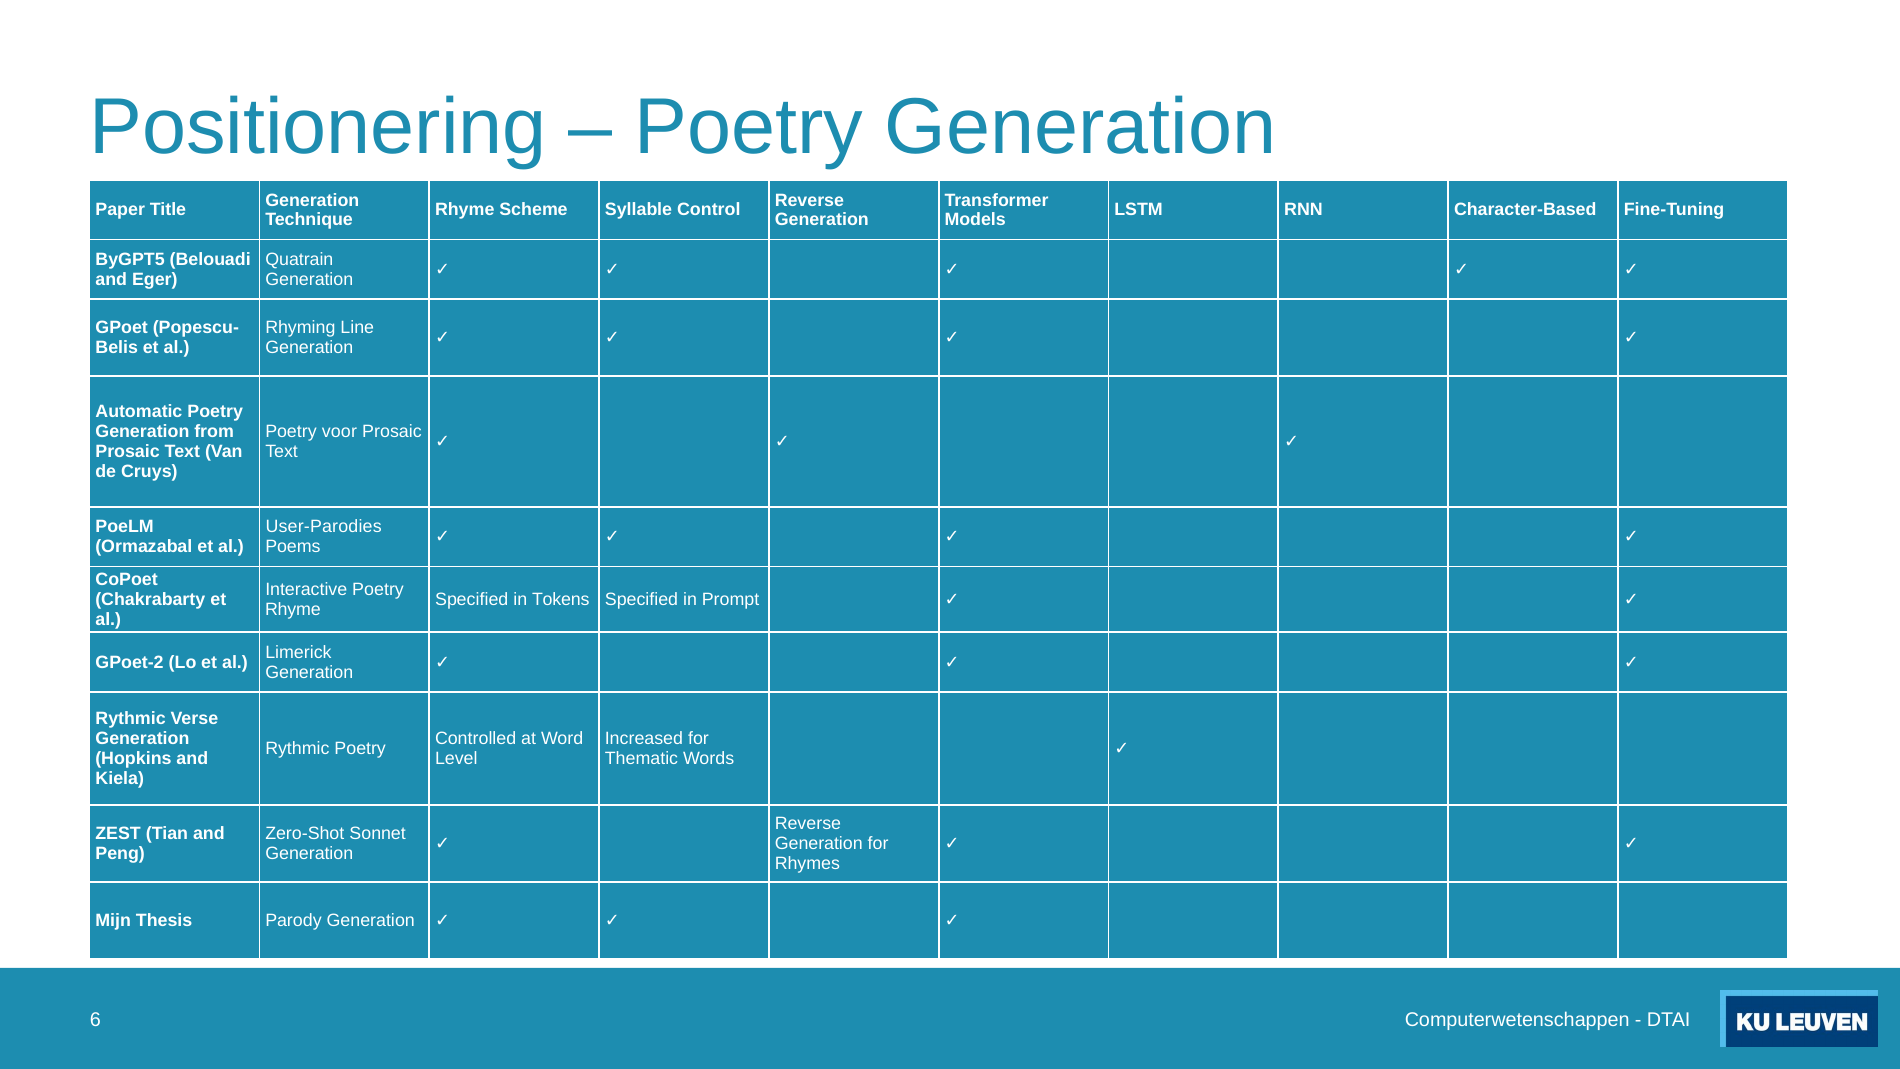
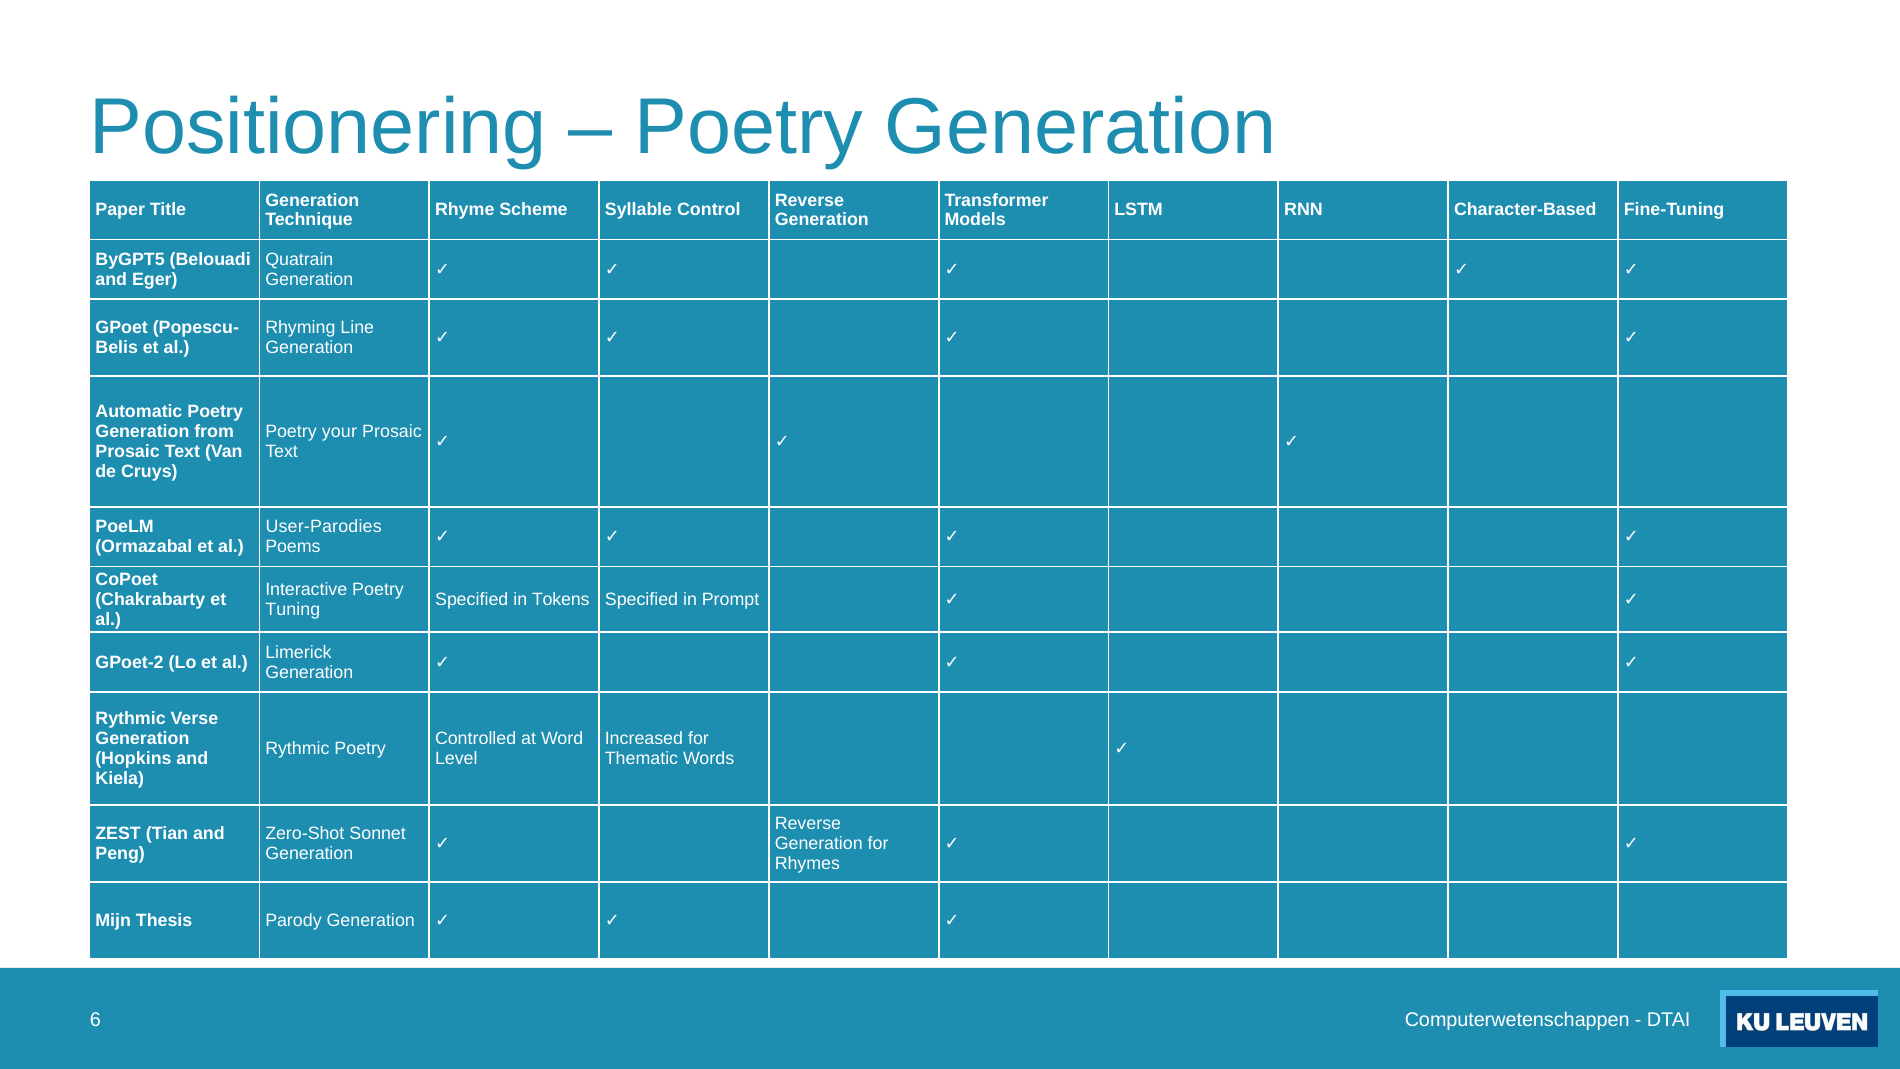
voor: voor -> your (339, 432)
Rhyme: Rhyme -> Tuning (293, 609)
